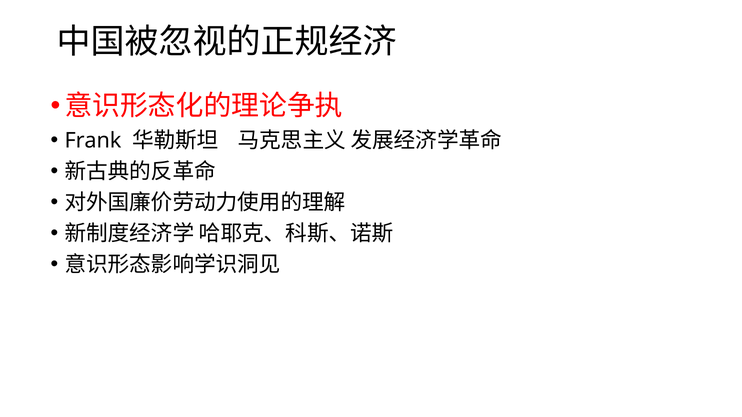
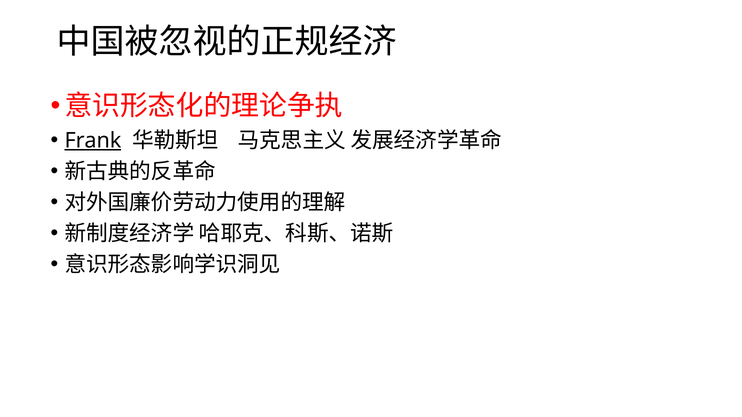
Frank underline: none -> present (93, 141)
